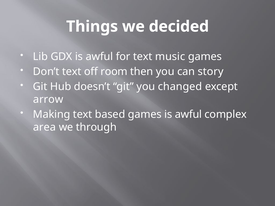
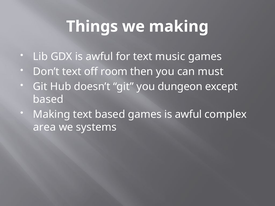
we decided: decided -> making (179, 27)
story: story -> must (211, 72)
changed: changed -> dungeon (180, 87)
arrow: arrow -> based (48, 99)
through: through -> systems (96, 127)
